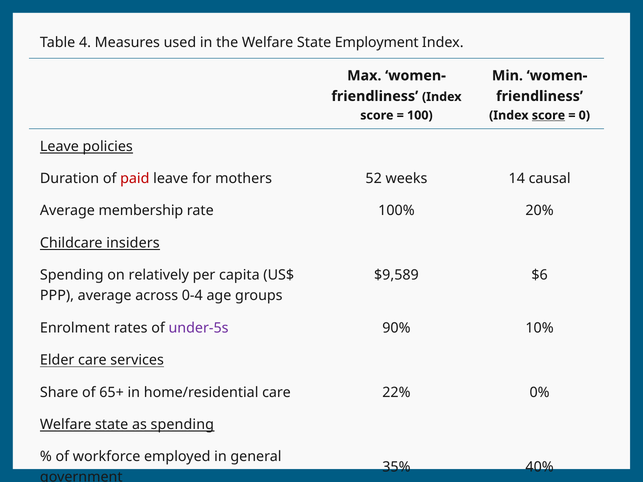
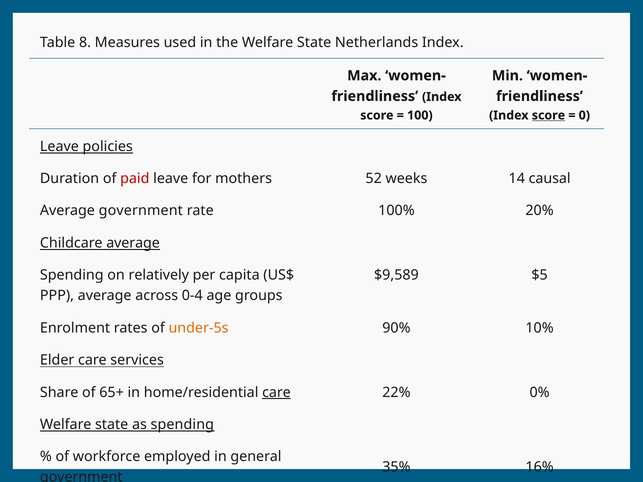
4: 4 -> 8 (85, 43)
Employment: Employment -> Netherlands (377, 43)
Average membership: membership -> government (141, 211)
Childcare insiders: insiders -> average (133, 243)
$6: $6 -> $5 (540, 275)
under-5s colour: purple -> orange (199, 328)
care underline: none -> present (276, 393)
40%: 40% -> 16% (540, 467)
